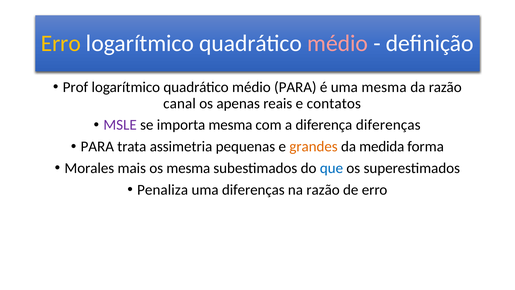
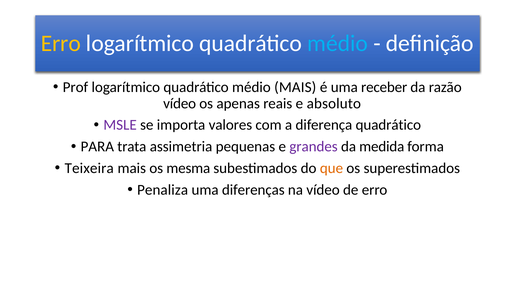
médio colour: pink -> light blue (338, 43)
médio PARA: PARA -> MAIS (295, 87)
uma mesma: mesma -> receber (384, 87)
canal: canal -> vídeo (180, 103)
contatos: contatos -> absoluto (334, 103)
importa mesma: mesma -> valores (230, 125)
diferença diferenças: diferenças -> quadrático (388, 125)
grandes colour: orange -> purple (314, 146)
Morales: Morales -> Teixeira (89, 168)
que colour: blue -> orange (331, 168)
na razão: razão -> vídeo (323, 190)
